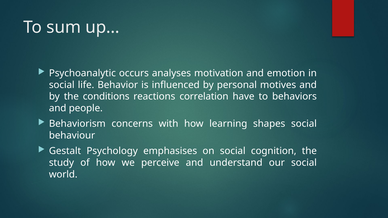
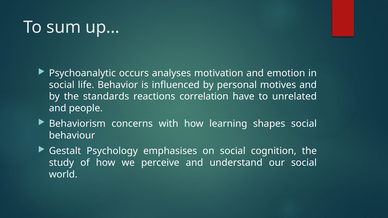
conditions: conditions -> standards (106, 97)
behaviors: behaviors -> unrelated (294, 97)
